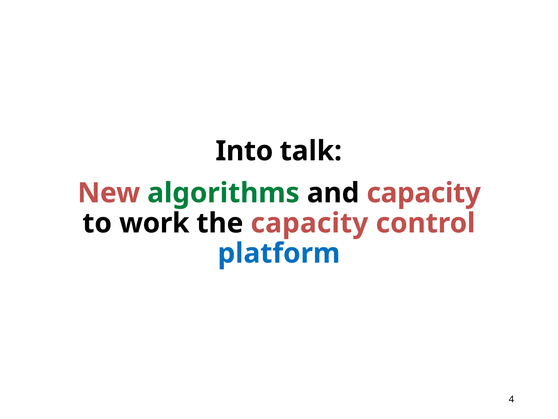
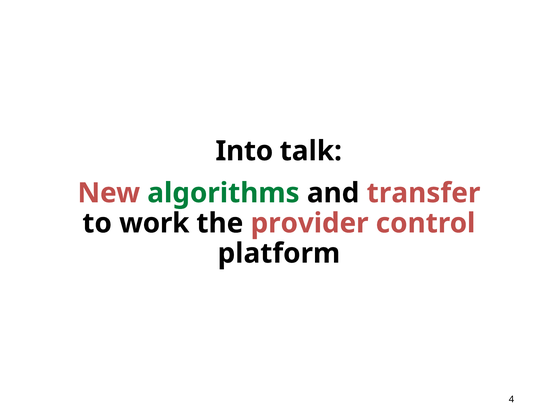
and capacity: capacity -> transfer (424, 193)
the capacity: capacity -> provider (310, 223)
platform colour: blue -> black (279, 253)
